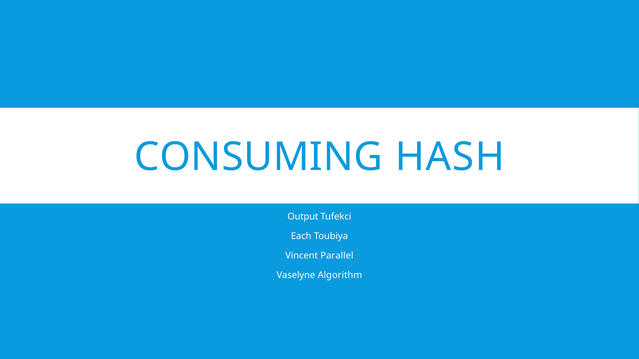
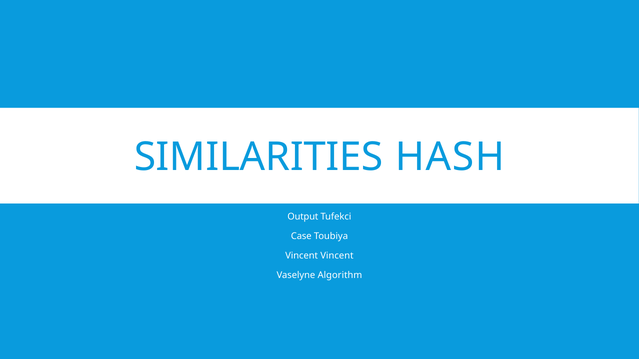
CONSUMING: CONSUMING -> SIMILARITIES (259, 157)
Each: Each -> Case (301, 237)
Vincent Parallel: Parallel -> Vincent (337, 256)
